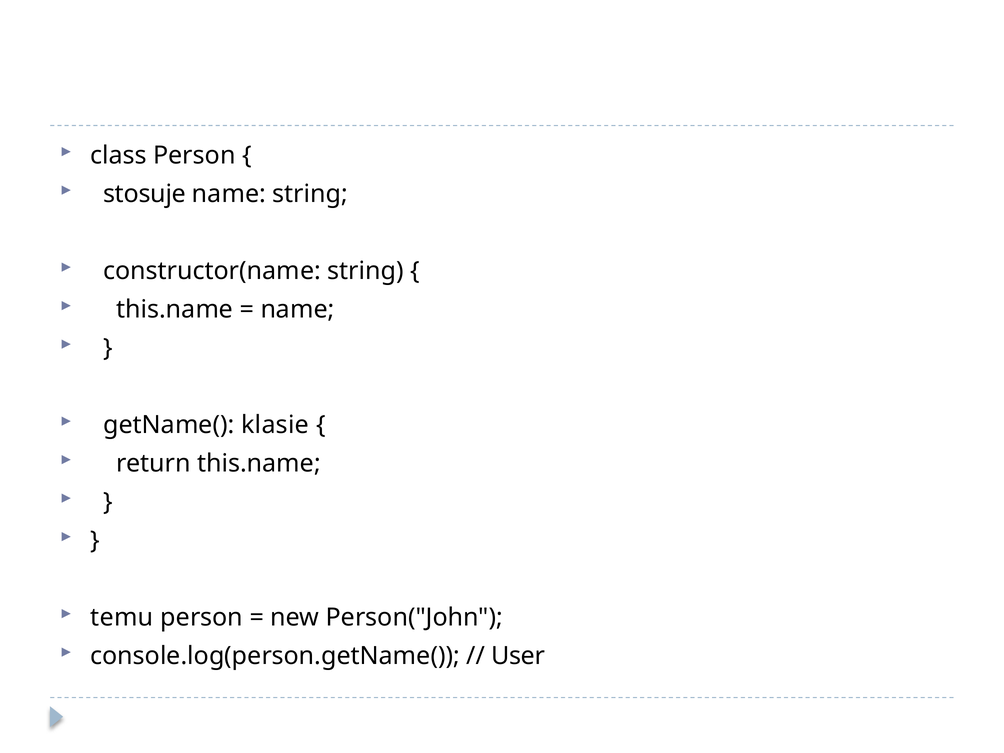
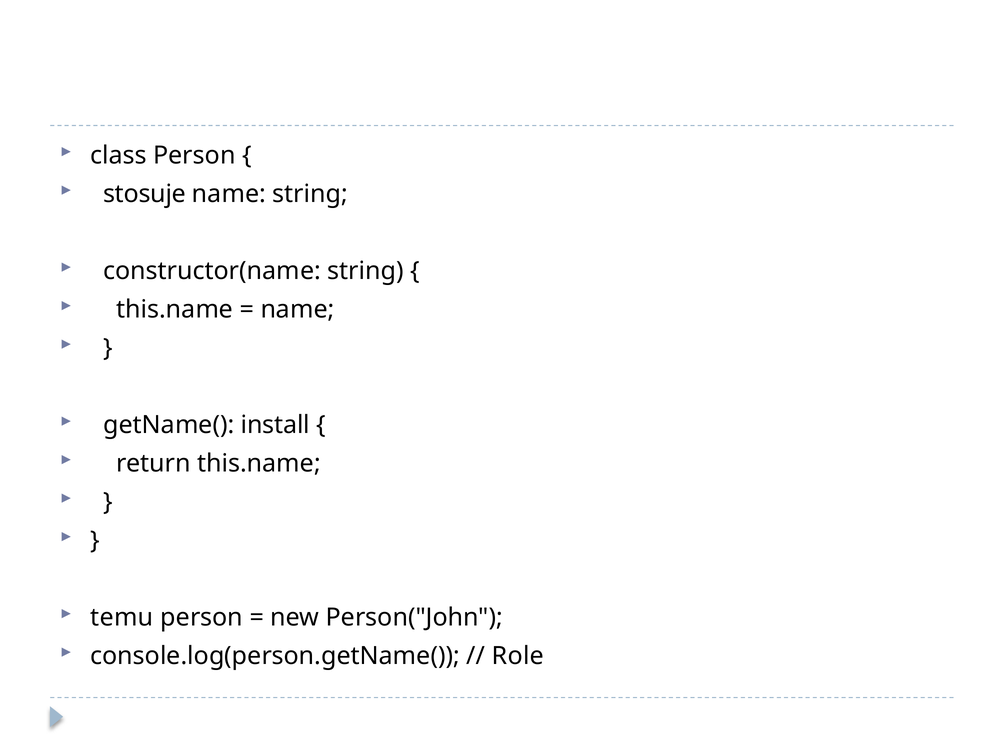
klasie: klasie -> install (275, 425)
User: User -> Role (518, 656)
